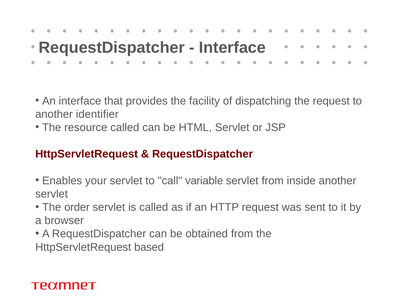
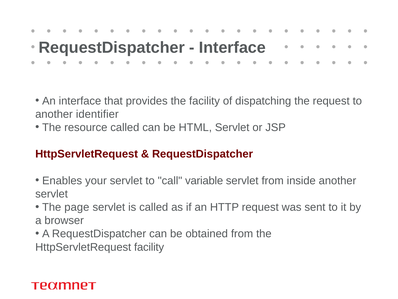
order: order -> page (77, 207)
HttpServletRequest based: based -> facility (149, 247)
